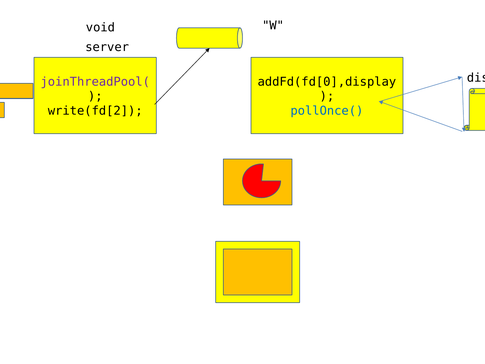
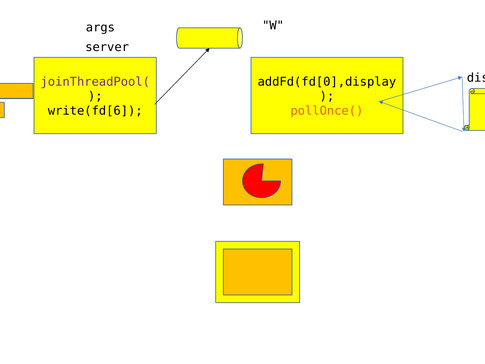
void: void -> args (100, 28)
write(fd[2: write(fd[2 -> write(fd[6 (95, 111)
pollOnce( colour: blue -> orange (327, 111)
